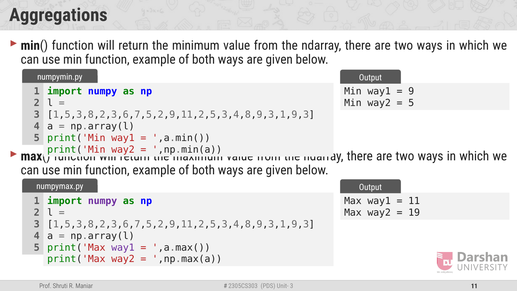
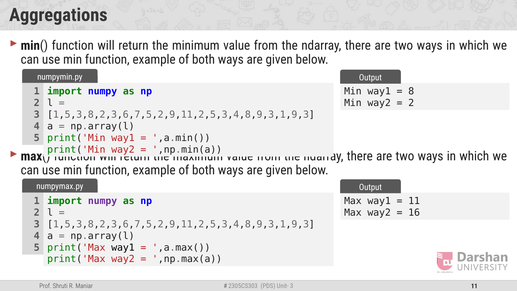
9: 9 -> 8 (411, 91)
5: 5 -> 2 (411, 103)
19: 19 -> 16 (414, 213)
way1 colour: purple -> black (123, 247)
